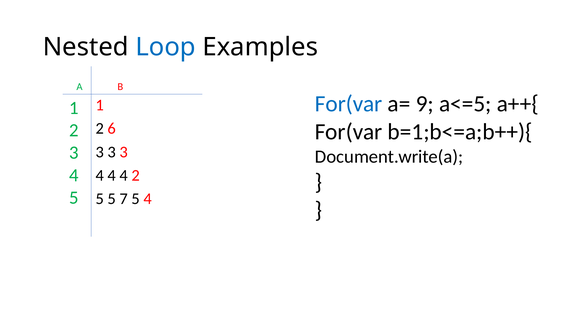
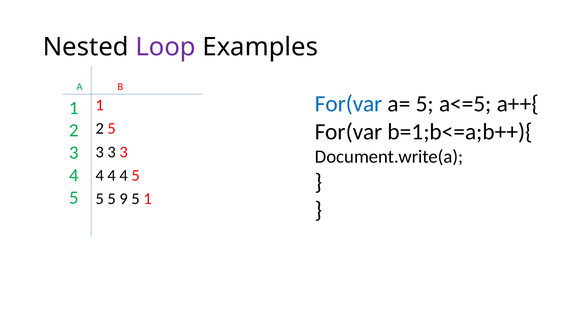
Loop colour: blue -> purple (166, 47)
a= 9: 9 -> 5 (425, 104)
2 6: 6 -> 5 (112, 129)
4 4 2: 2 -> 5 (136, 176)
7: 7 -> 9 (124, 199)
5 4: 4 -> 1 (148, 199)
